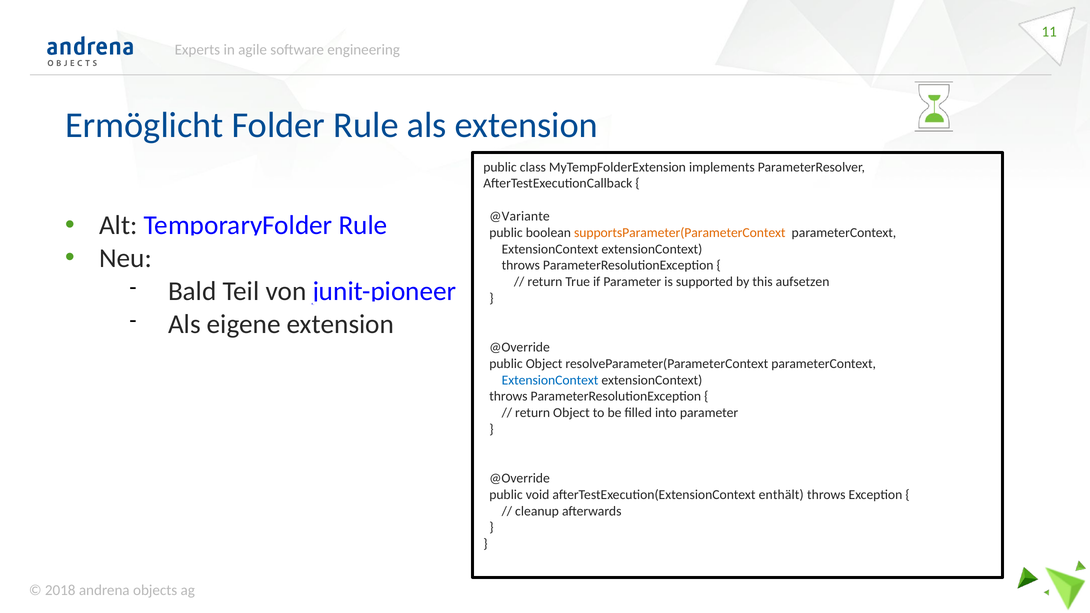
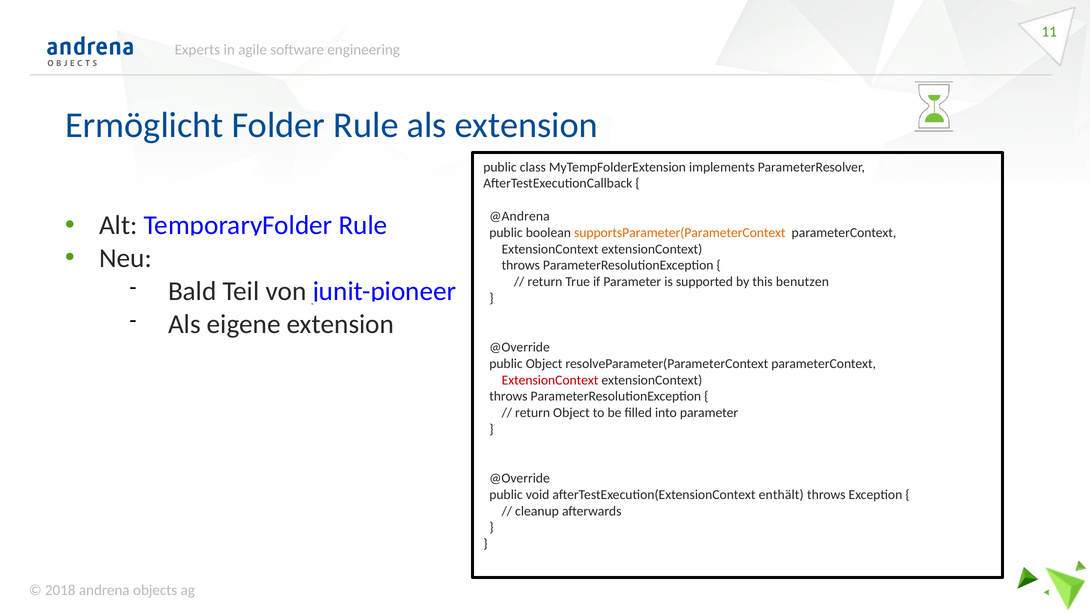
@Variante: @Variante -> @Andrena (520, 216)
aufsetzen: aufsetzen -> benutzen (802, 282)
ExtensionContext colour: blue -> red (550, 380)
